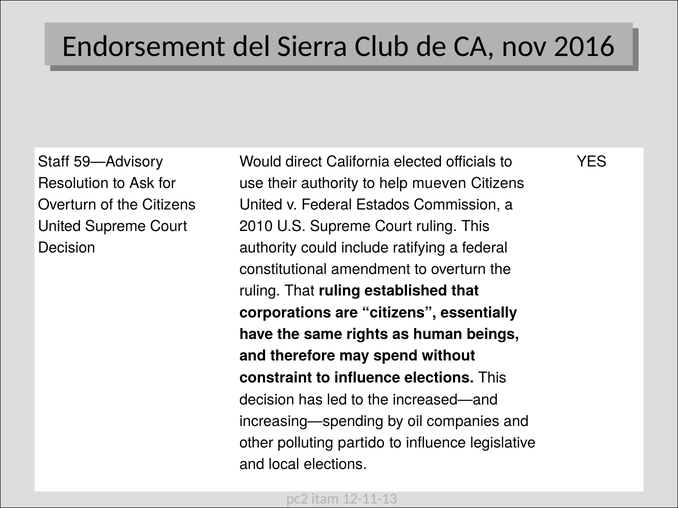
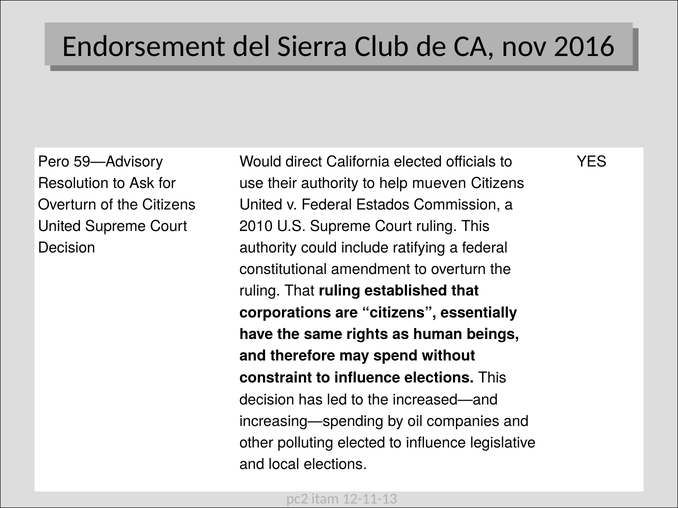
Staff: Staff -> Pero (54, 162)
polluting partido: partido -> elected (361, 443)
